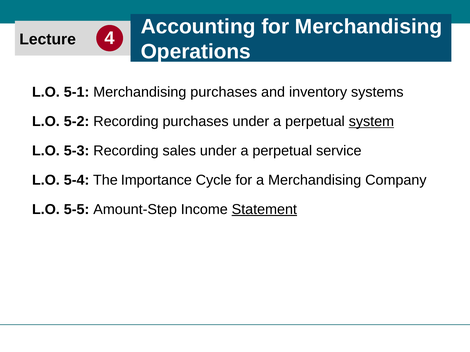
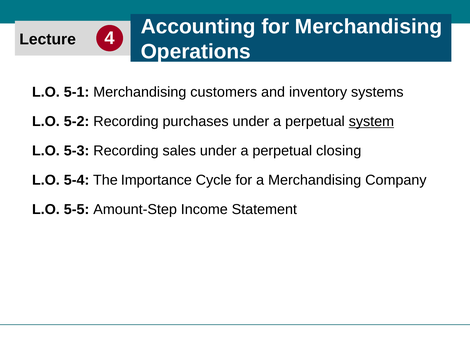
Merchandising purchases: purchases -> customers (224, 92)
service: service -> closing (339, 151)
Statement underline: present -> none (264, 210)
